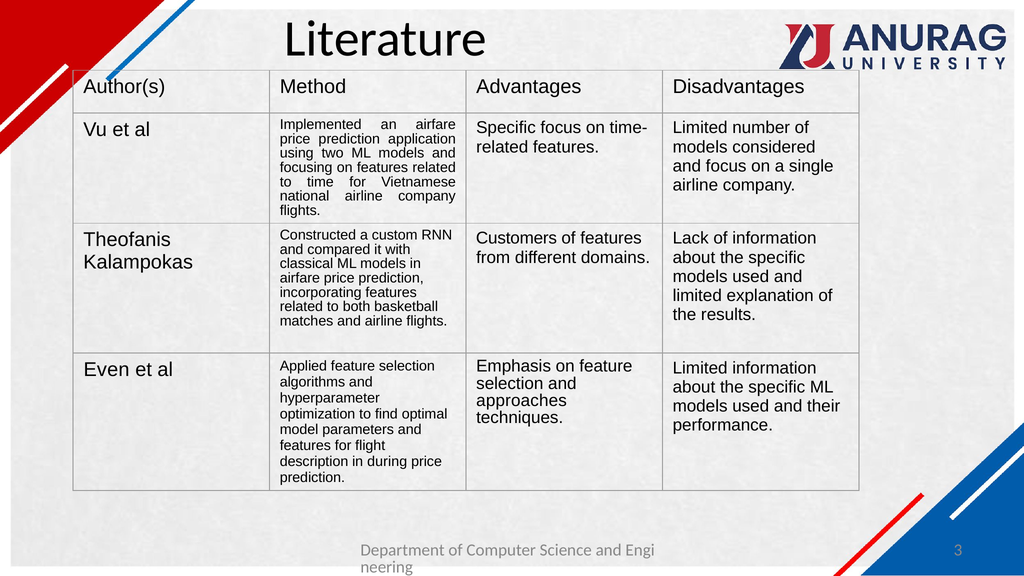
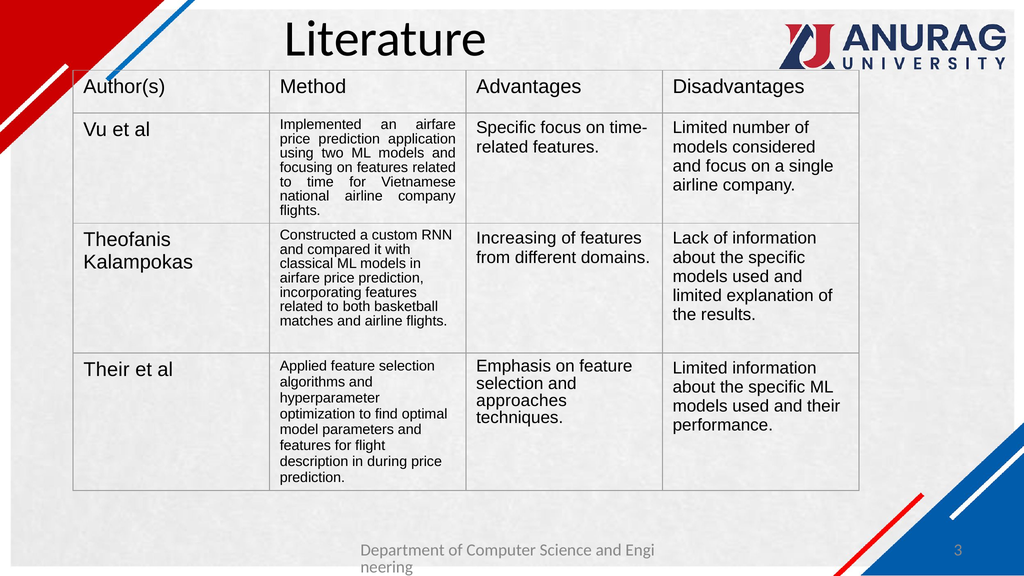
Customers: Customers -> Increasing (516, 238)
Even: Even -> Their (107, 370)
